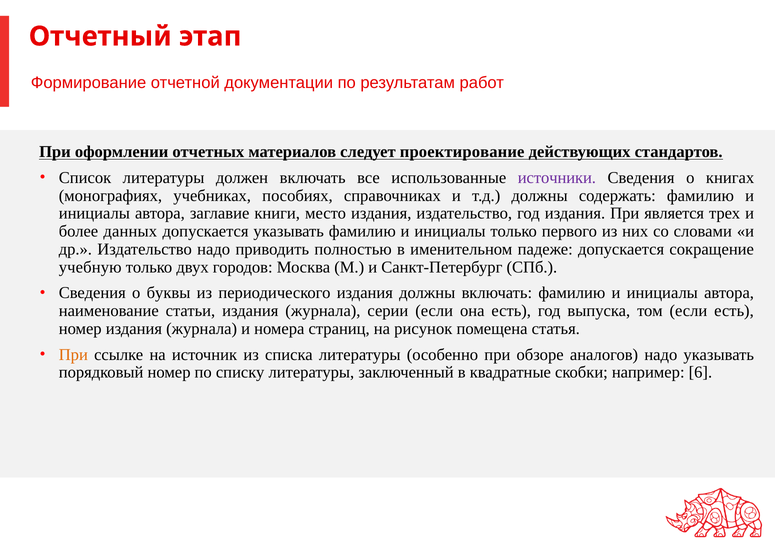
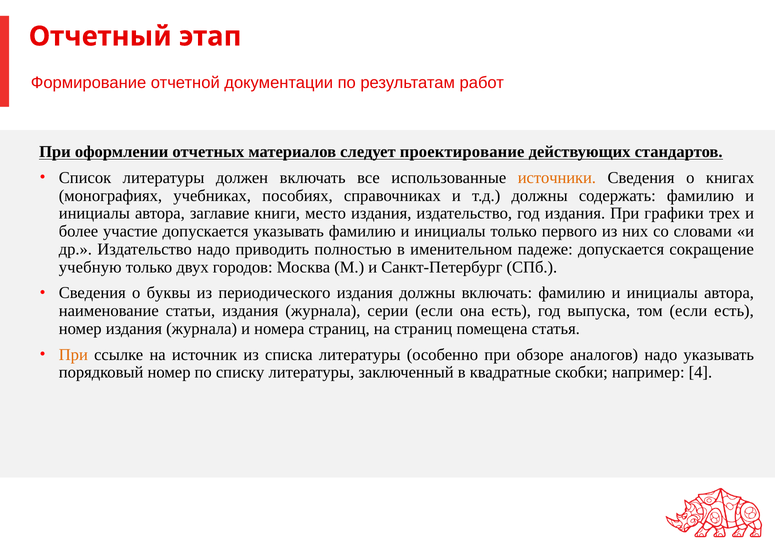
источники colour: purple -> orange (557, 178)
является: является -> графики (674, 214)
данных: данных -> участие (130, 231)
на рисунок: рисунок -> страниц (423, 329)
6: 6 -> 4 (700, 372)
